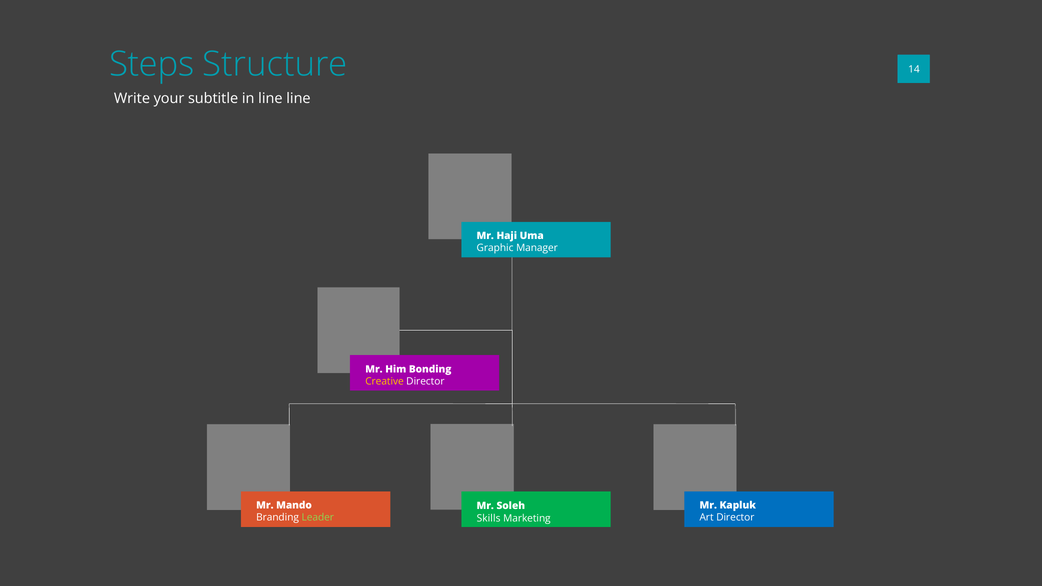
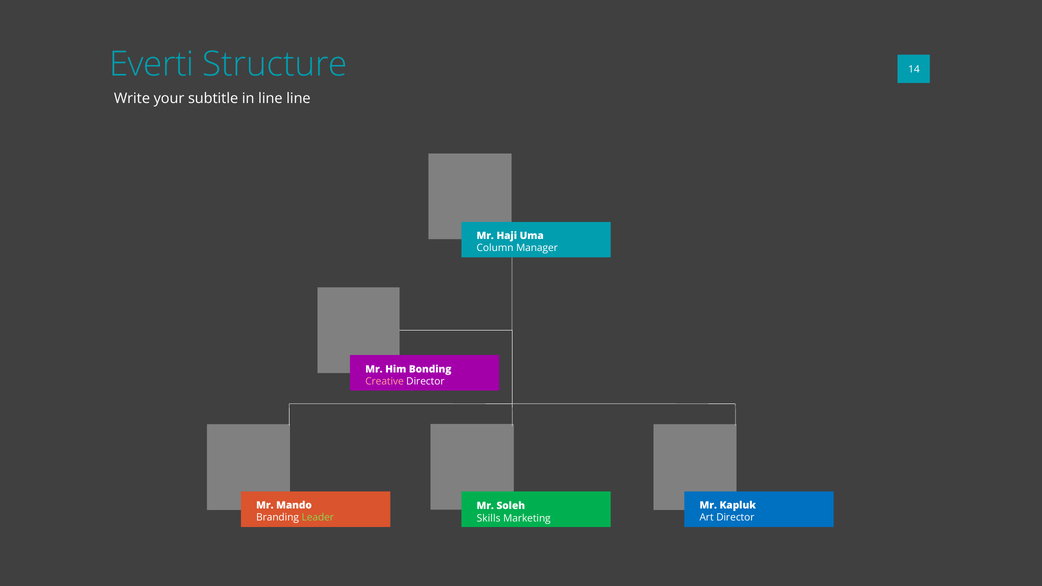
Steps: Steps -> Everti (152, 64)
Graphic: Graphic -> Column (495, 248)
Creative colour: yellow -> pink (385, 381)
